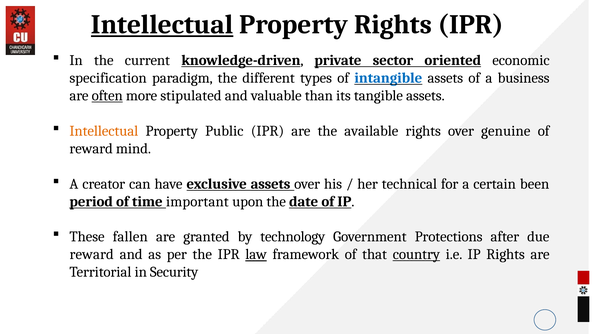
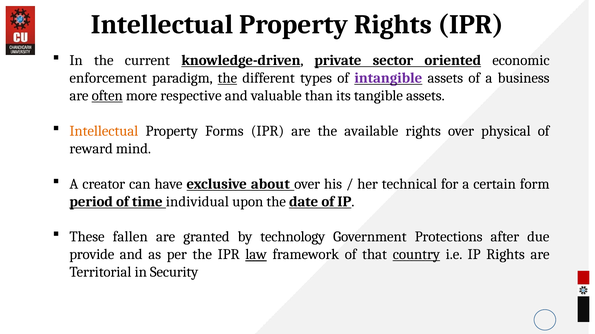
Intellectual underline: present -> none (162, 25)
specification: specification -> enforcement (108, 78)
the underline: none -> present (227, 78)
intangible colour: blue -> purple (388, 78)
stipulated: stipulated -> respective (191, 96)
Public: Public -> Forms (224, 131)
genuine: genuine -> physical (506, 131)
exclusive assets: assets -> about (270, 184)
been: been -> form (535, 184)
important: important -> individual (197, 202)
reward: reward -> provide (92, 255)
